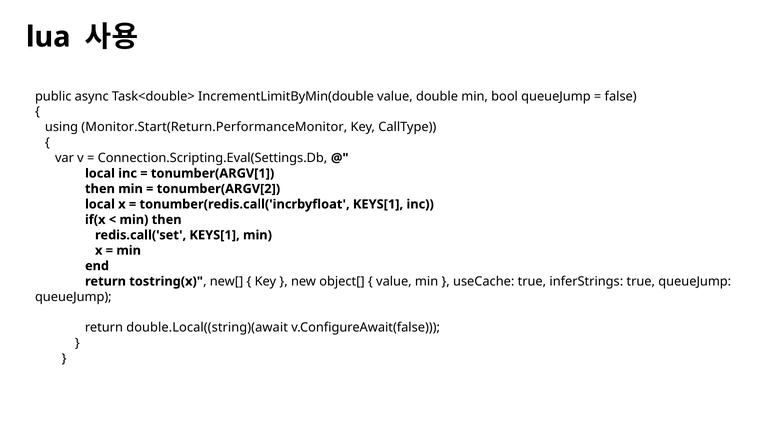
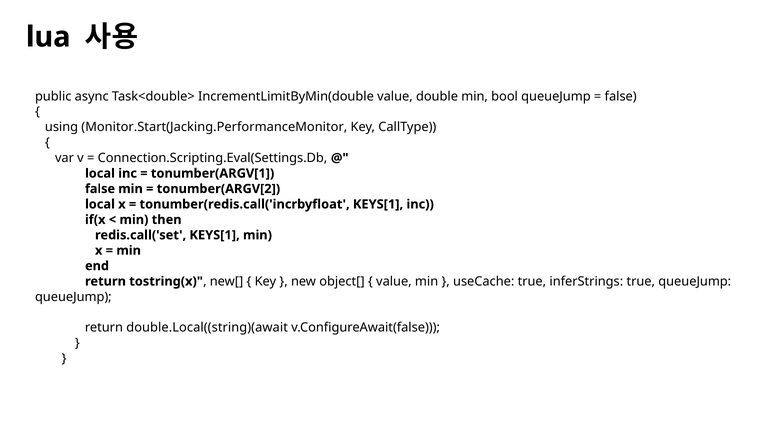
Monitor.Start(Return.PerformanceMonitor: Monitor.Start(Return.PerformanceMonitor -> Monitor.Start(Jacking.PerformanceMonitor (214, 127)
then: then -> false (100, 189)
